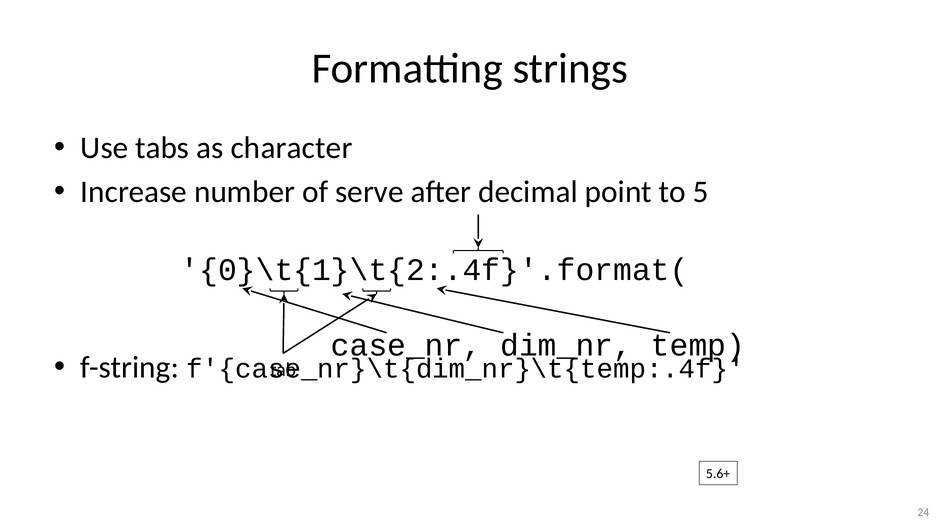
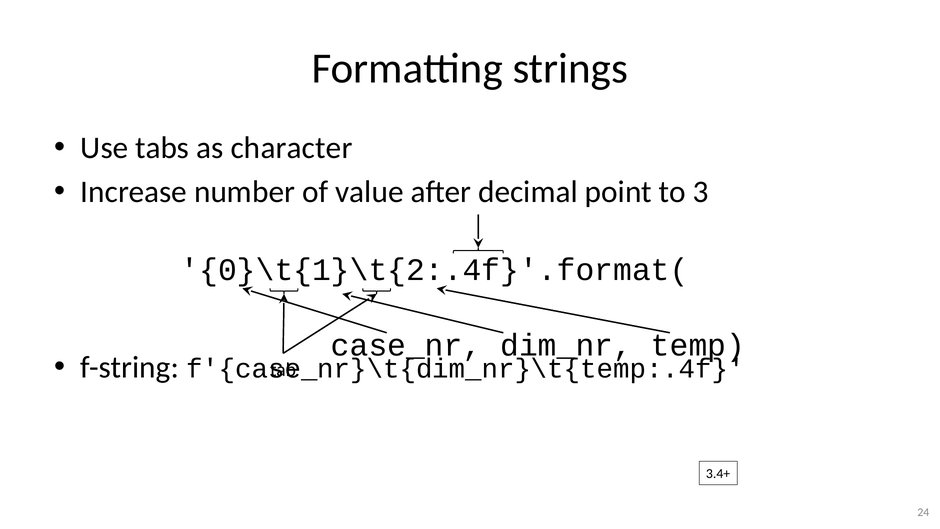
serve: serve -> value (369, 192)
5: 5 -> 3 (701, 192)
5.6+: 5.6+ -> 3.4+ (718, 474)
